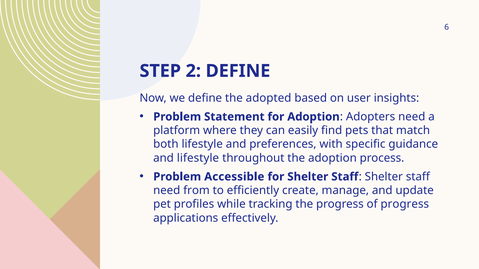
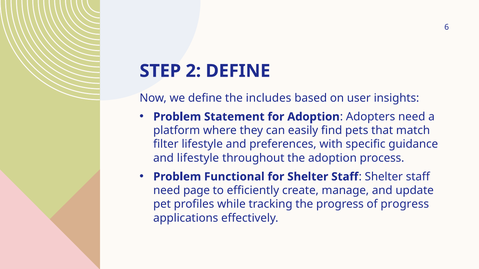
adopted: adopted -> includes (269, 98)
both: both -> filter (166, 144)
Accessible: Accessible -> Functional (234, 177)
from: from -> page (197, 191)
